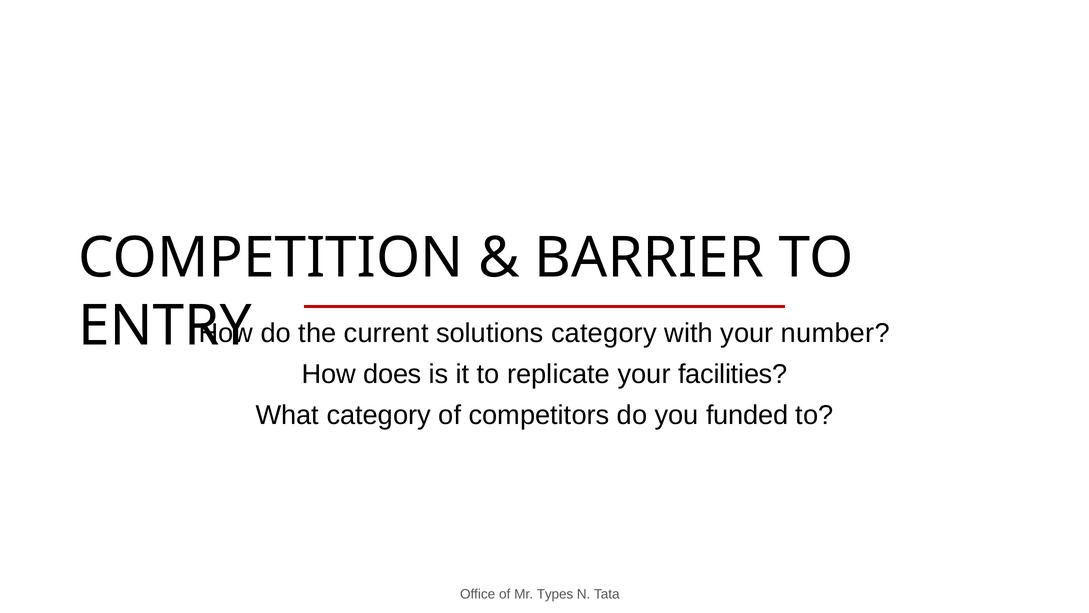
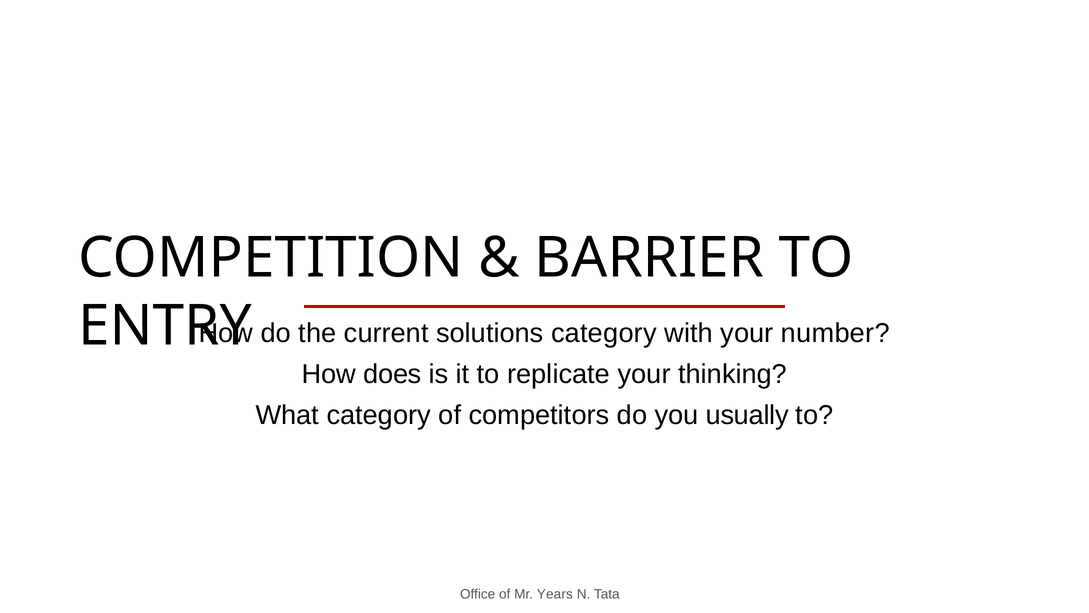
facilities: facilities -> thinking (733, 374)
funded: funded -> usually (747, 415)
Types: Types -> Years (555, 594)
